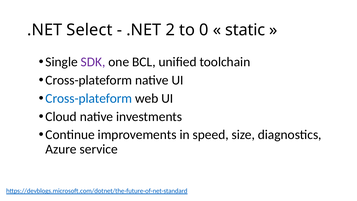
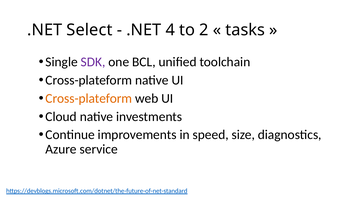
2: 2 -> 4 (170, 30)
0: 0 -> 2 (204, 30)
static: static -> tasks (245, 30)
Cross-plateform colour: blue -> orange (89, 98)
